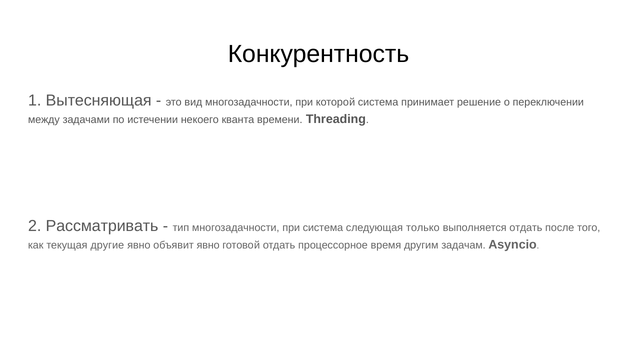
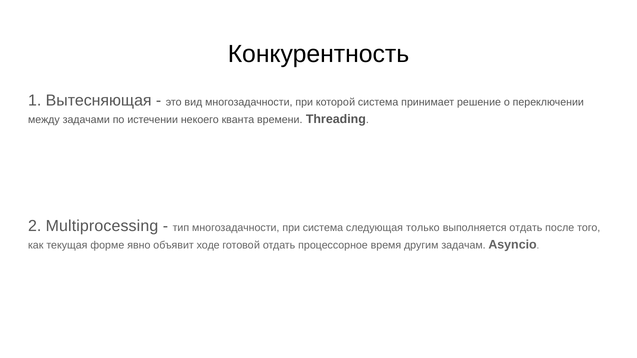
Рассматривать: Рассматривать -> Multiprocessing (102, 226)
другие: другие -> форме (107, 246)
объявит явно: явно -> ходе (208, 246)
